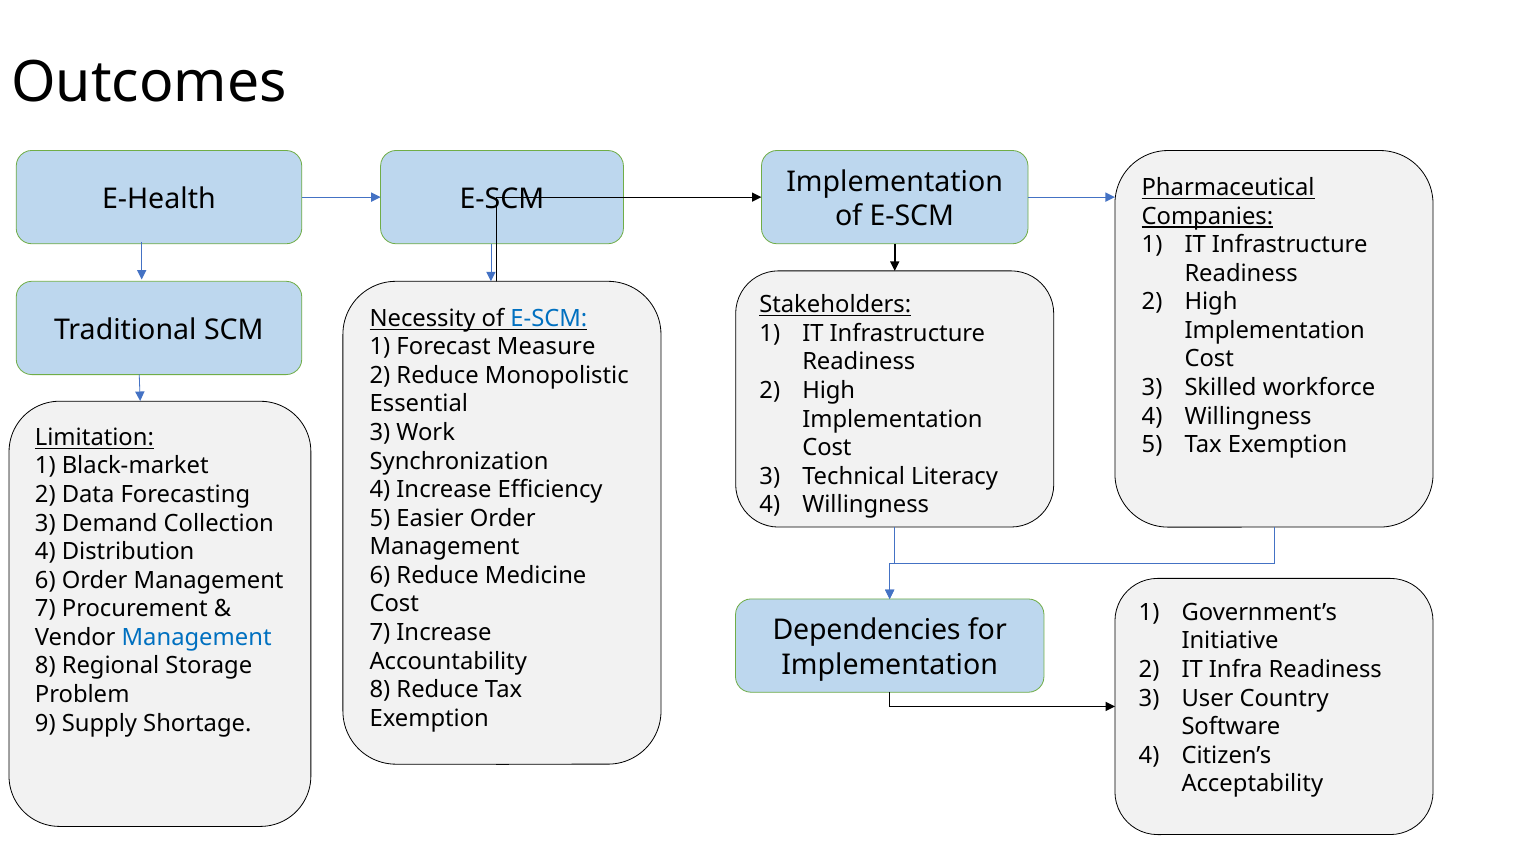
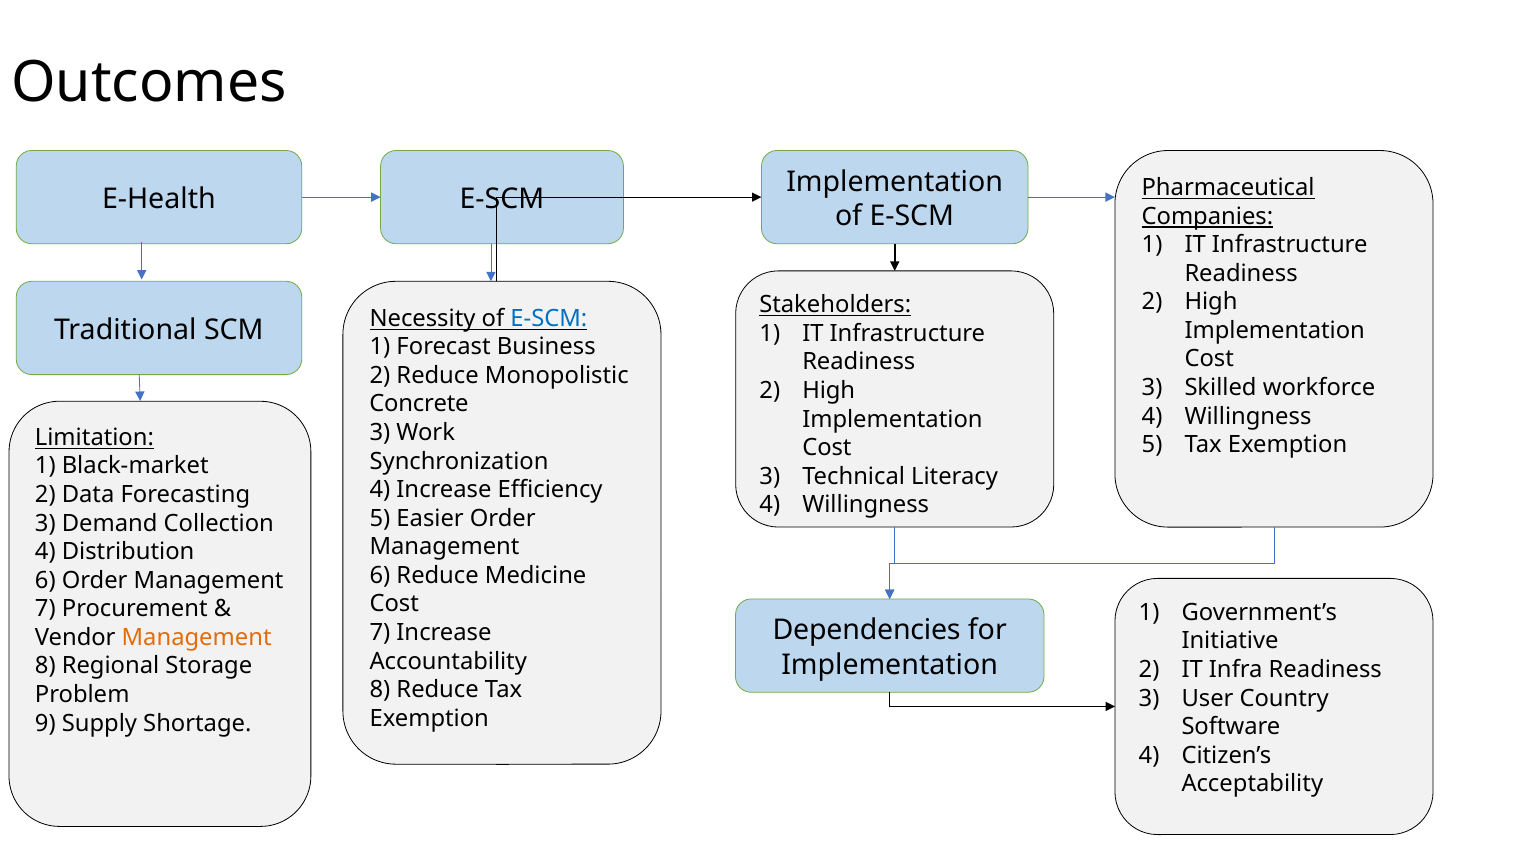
Measure: Measure -> Business (546, 347)
Essential: Essential -> Concrete (419, 404)
Management colour: blue -> orange (197, 637)
